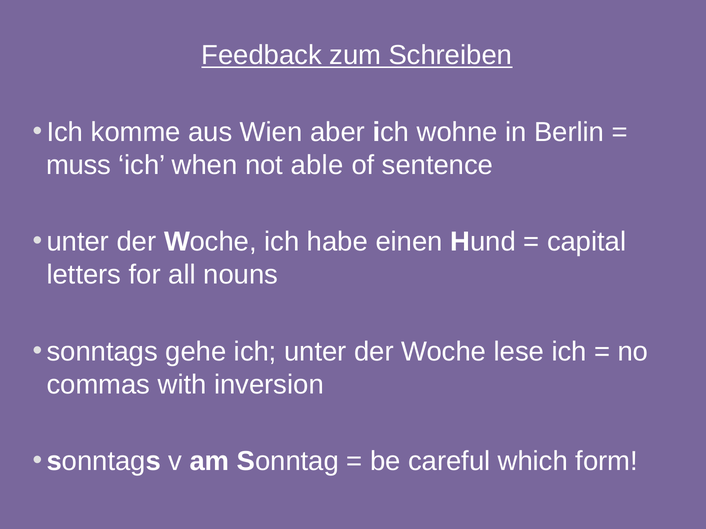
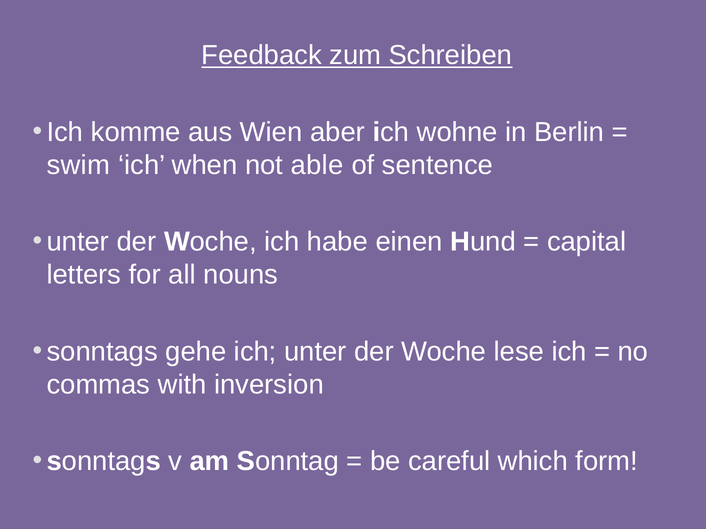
muss: muss -> swim (78, 165)
